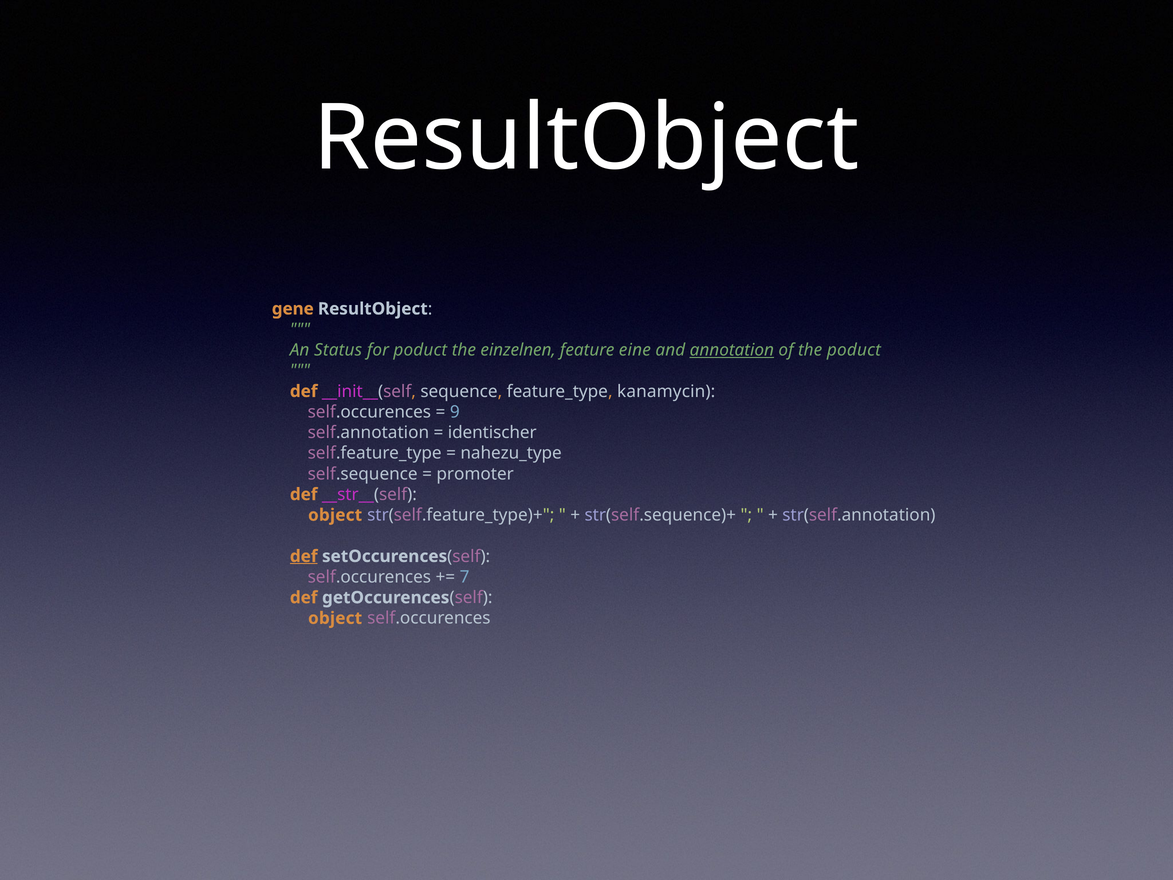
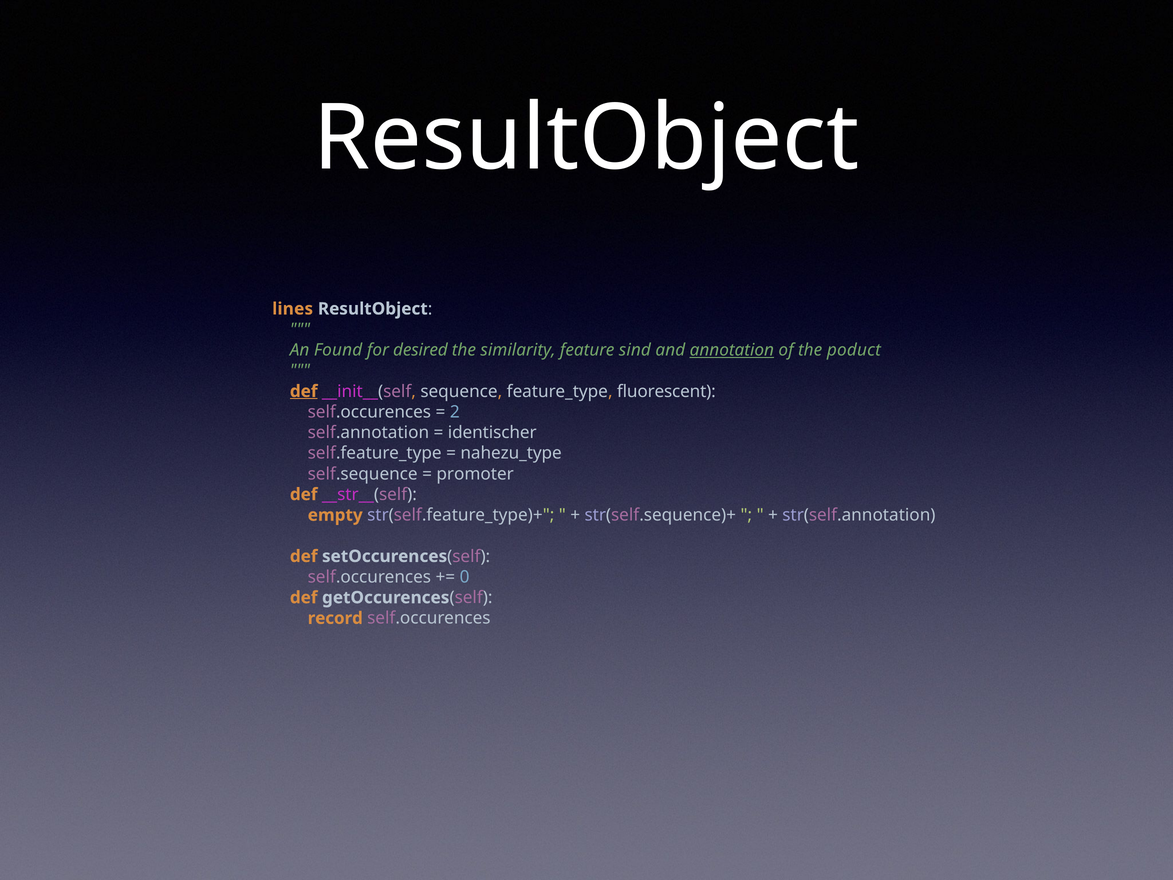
gene: gene -> lines (293, 309)
Status: Status -> Found (338, 350)
for poduct: poduct -> desired (420, 350)
einzelnen: einzelnen -> similarity (518, 350)
eine: eine -> sind (635, 350)
def underline: none -> present (304, 391)
kanamycin: kanamycin -> fluorescent (666, 391)
9: 9 -> 2 (455, 412)
object: object -> empty (335, 515)
def underline: present -> none (304, 556)
7: 7 -> 0 (465, 577)
object: object -> record (335, 618)
